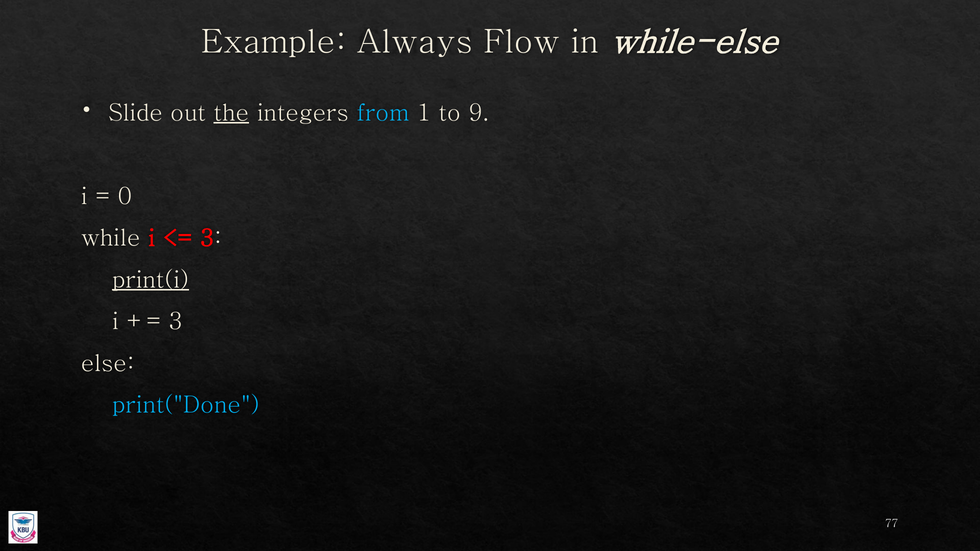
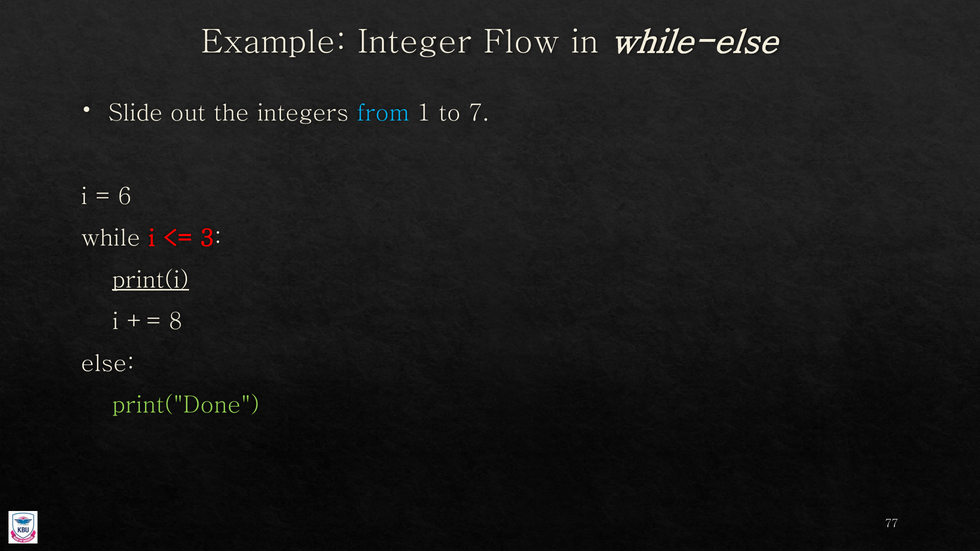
Always: Always -> Integer (415, 42)
the underline: present -> none (231, 113)
9: 9 -> 7 (479, 113)
0: 0 -> 6 (125, 196)
3: 3 -> 8 (176, 322)
print("Done colour: light blue -> light green (186, 405)
